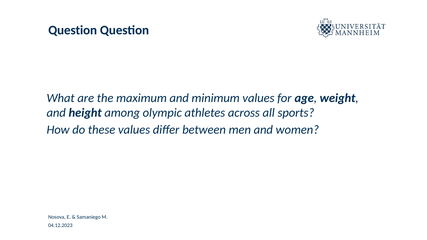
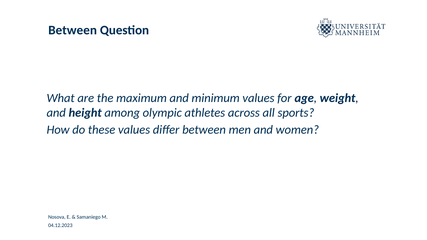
Question: Question -> Between (73, 30)
